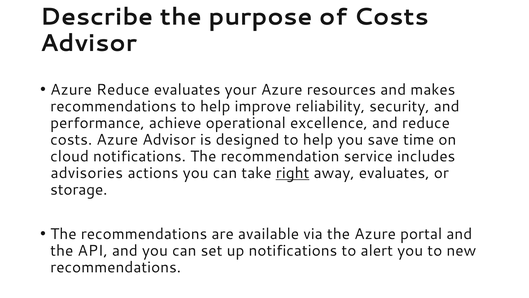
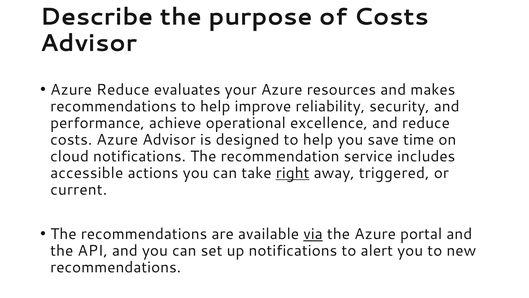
advisories: advisories -> accessible (87, 173)
away evaluates: evaluates -> triggered (394, 173)
storage: storage -> current (79, 189)
via underline: none -> present (313, 234)
